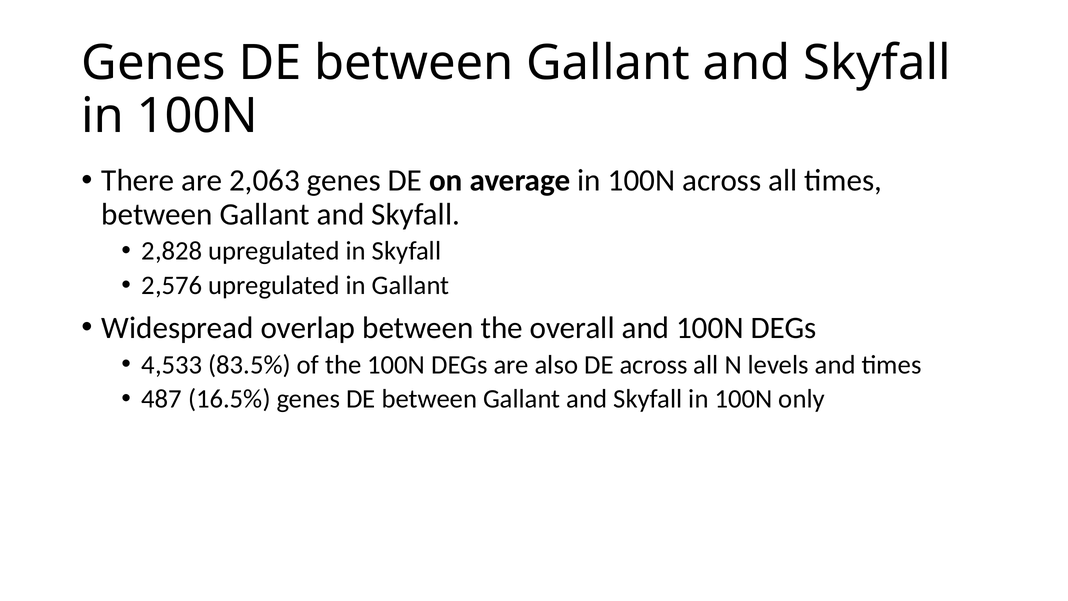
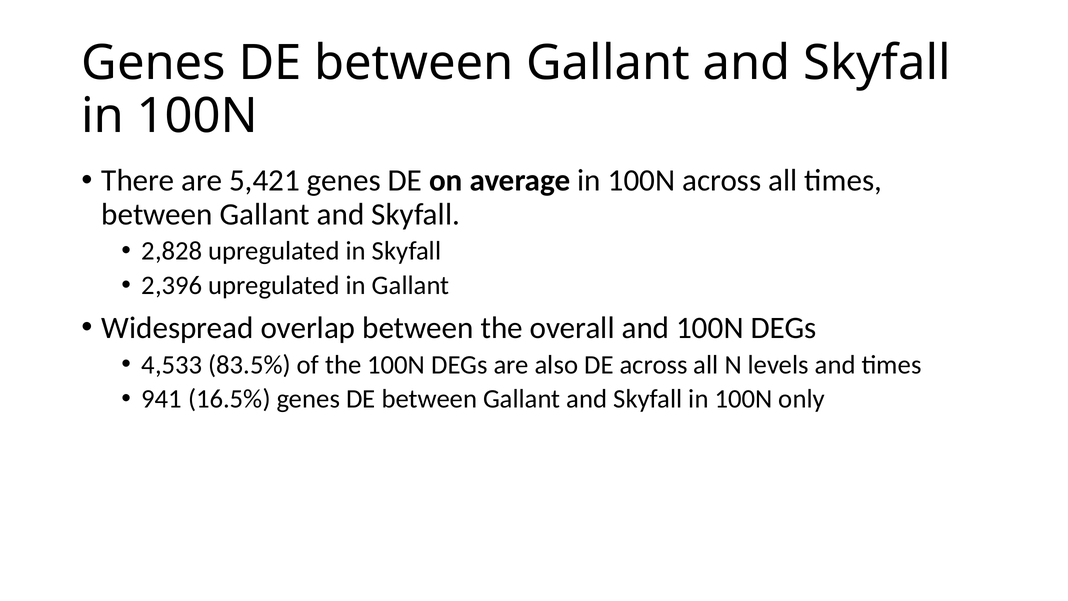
2,063: 2,063 -> 5,421 (265, 181)
2,576: 2,576 -> 2,396 (172, 285)
487: 487 -> 941 (162, 399)
